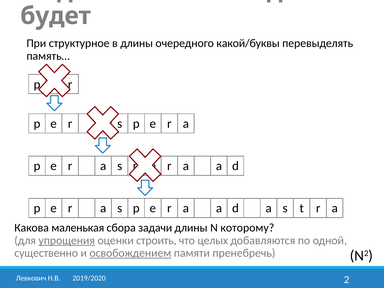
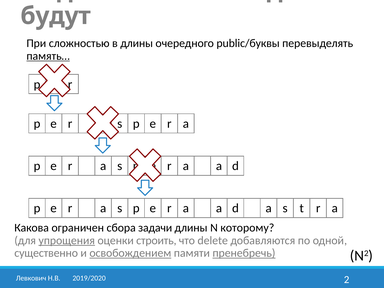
будет: будет -> будут (56, 16)
структурное: структурное -> сложностью (79, 43)
какой/буквы: какой/буквы -> public/буквы (248, 43)
память… underline: none -> present (48, 56)
маленькая: маленькая -> ограничен (78, 228)
целых: целых -> delete (213, 240)
пренебречь underline: none -> present (244, 253)
